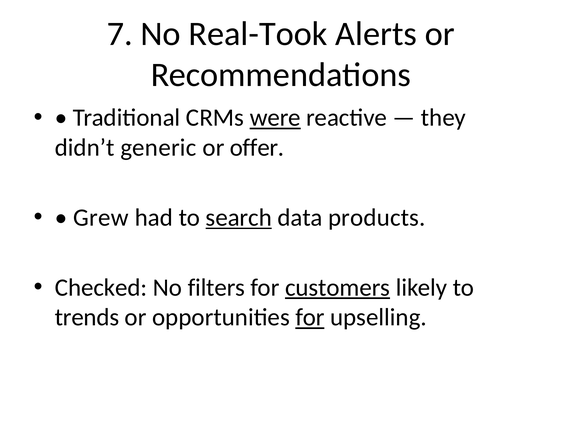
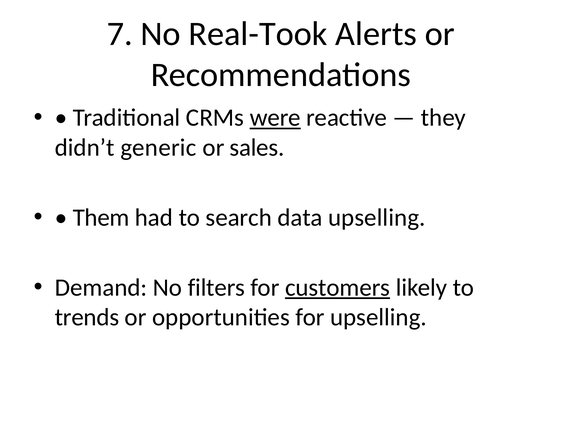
offer: offer -> sales (257, 148)
Grew: Grew -> Them (101, 218)
search underline: present -> none (239, 218)
data products: products -> upselling (377, 218)
Checked: Checked -> Demand (101, 288)
for underline: present -> none (310, 318)
